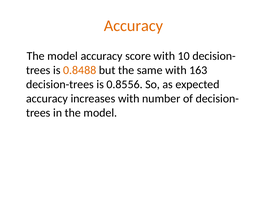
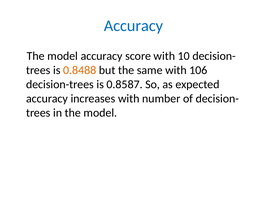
Accuracy colour: orange -> blue (133, 26)
163: 163 -> 106 (198, 70)
0.8556: 0.8556 -> 0.8587 (125, 84)
